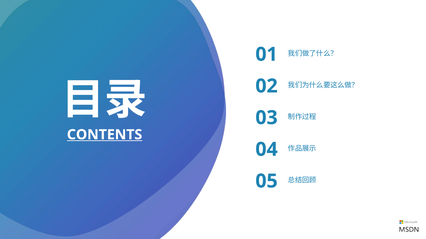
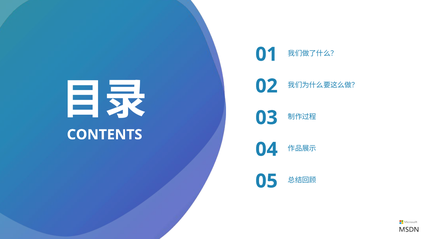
CONTENTS underline: present -> none (105, 135)
